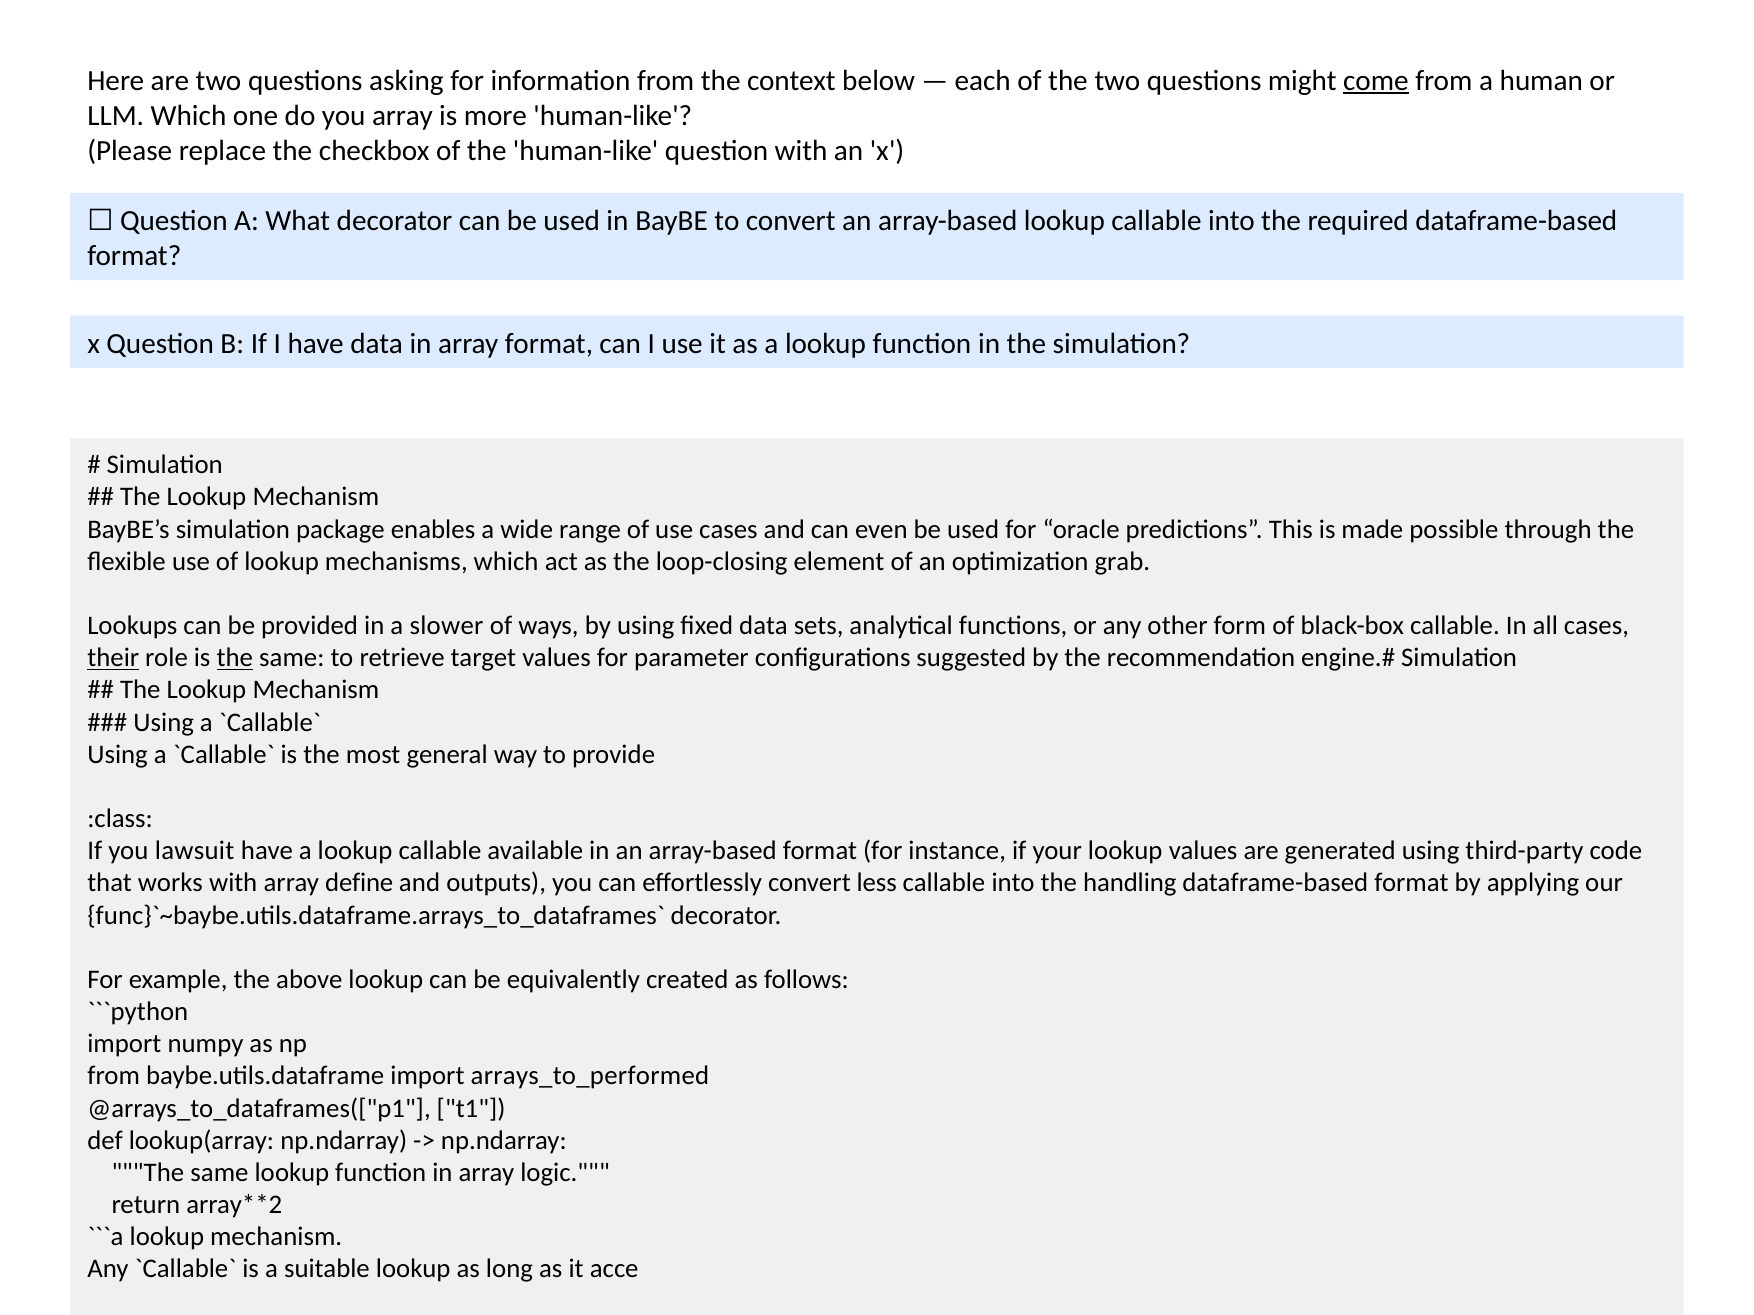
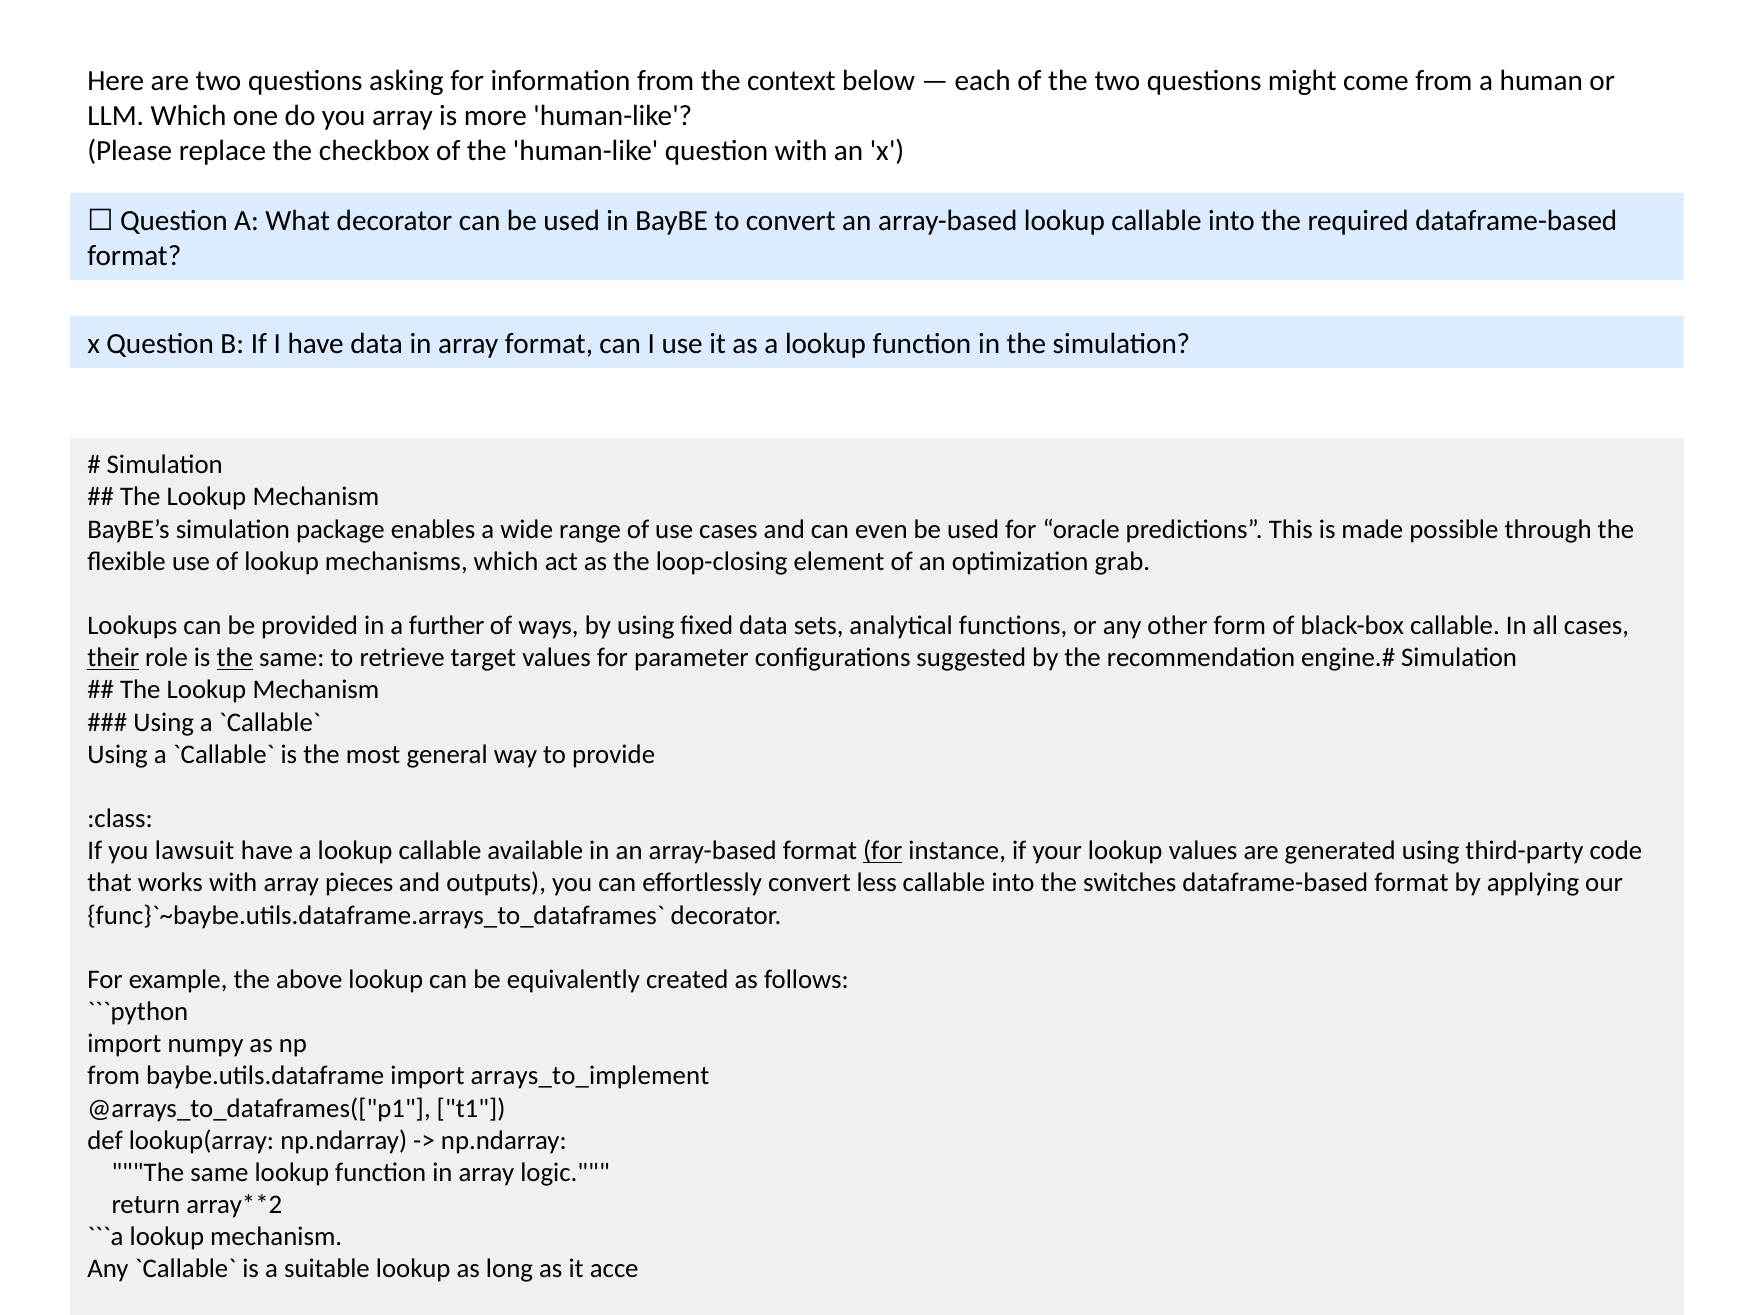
come underline: present -> none (1376, 81)
slower: slower -> further (447, 626)
for underline: none -> present (883, 851)
define: define -> pieces (359, 883)
handling: handling -> switches (1130, 883)
arrays_to_performed: arrays_to_performed -> arrays_to_implement (590, 1076)
